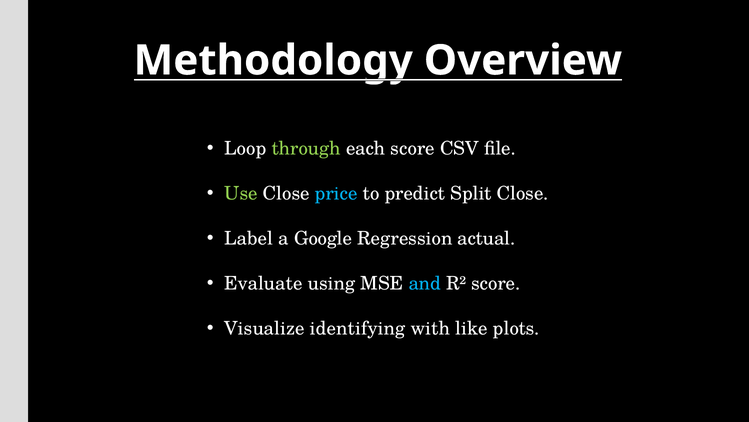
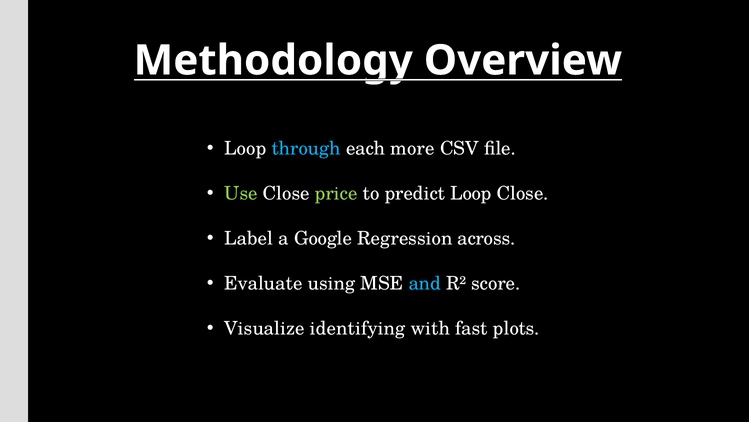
through colour: light green -> light blue (306, 148)
each score: score -> more (413, 148)
price colour: light blue -> light green (336, 193)
predict Split: Split -> Loop (471, 193)
actual: actual -> across (486, 238)
like: like -> fast (471, 328)
